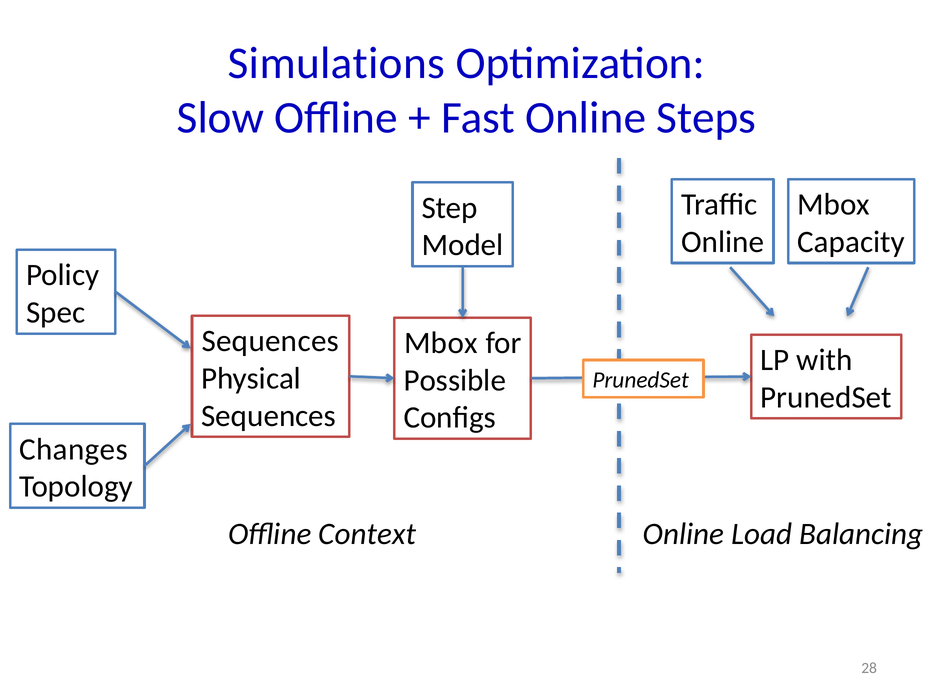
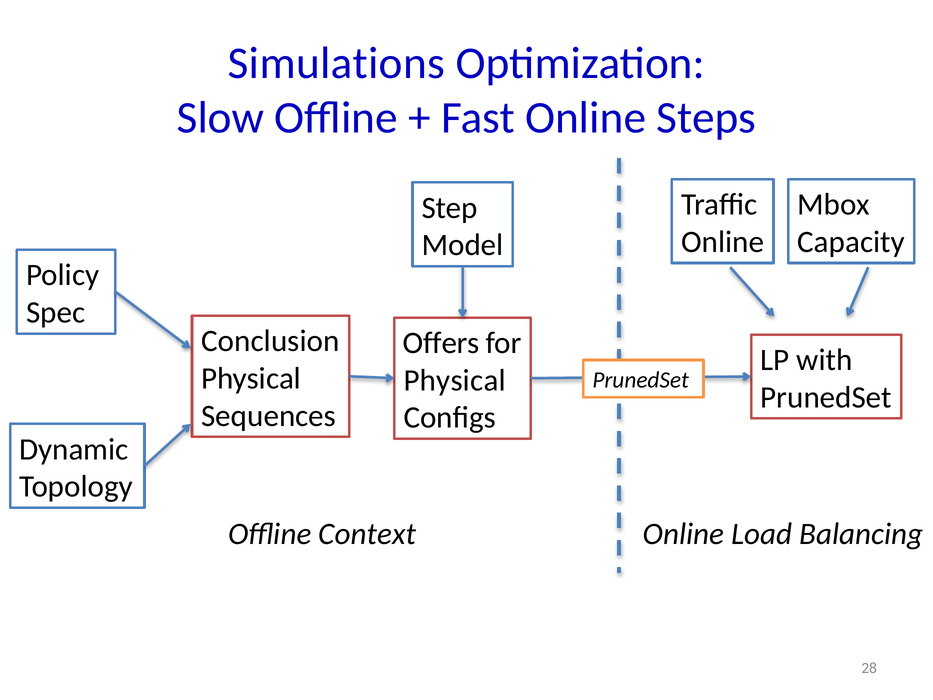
Sequences: Sequences -> Conclusion (270, 341)
Mbox: Mbox -> Offers (441, 343)
Possible: Possible -> Physical (455, 380)
Changes: Changes -> Dynamic (74, 449)
